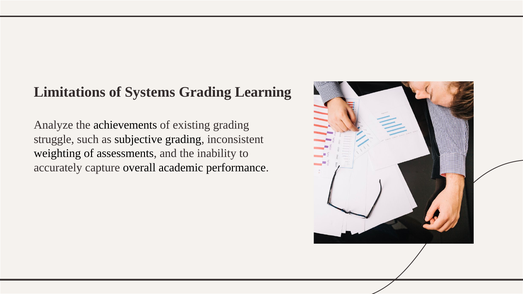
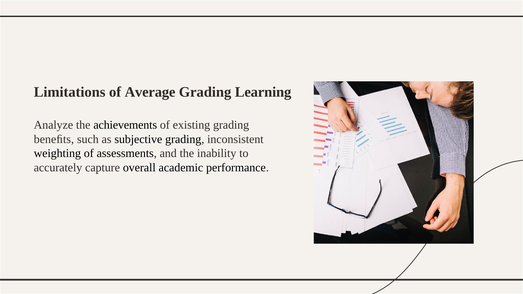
Systems: Systems -> Average (150, 92)
struggle: struggle -> beneﬁts (54, 139)
